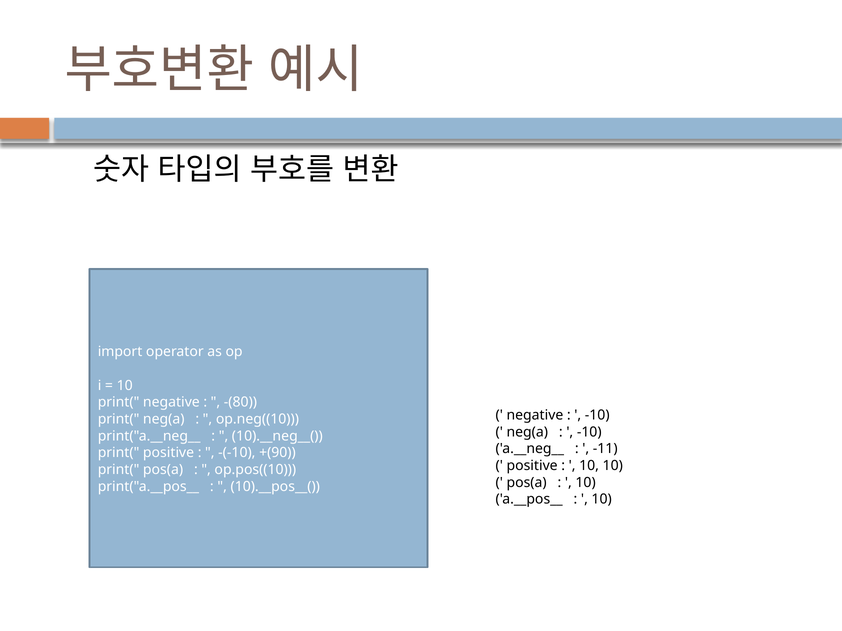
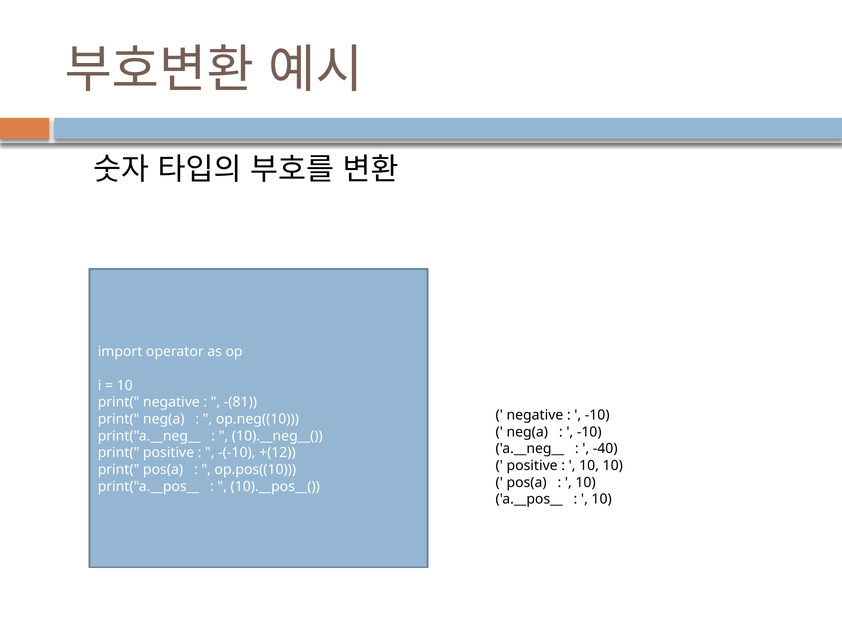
-(80: -(80 -> -(81 (240, 403)
-11: -11 -> -40 (605, 449)
+(90: +(90 -> +(12 (277, 453)
